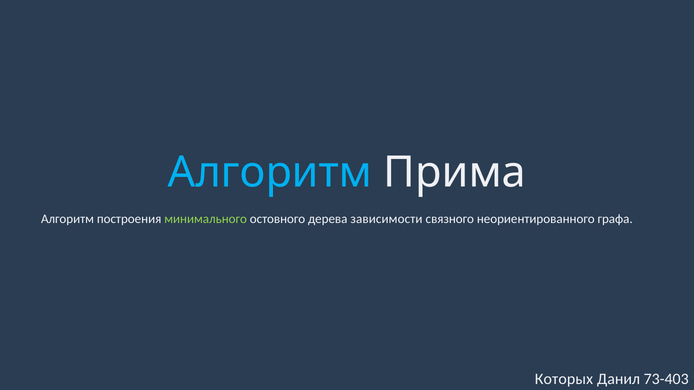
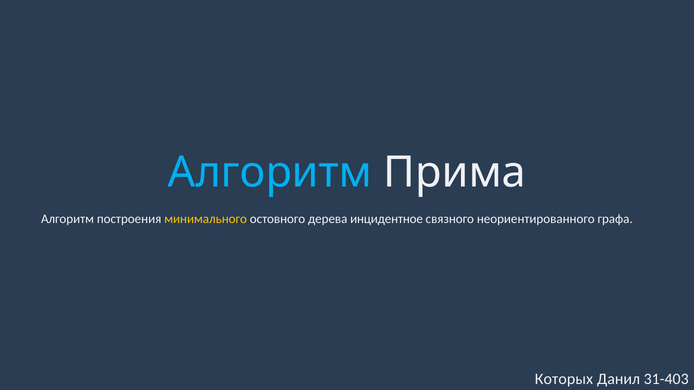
минимального colour: light green -> yellow (206, 219)
зависимости: зависимости -> инцидентное (387, 219)
73-403: 73-403 -> 31-403 (666, 379)
